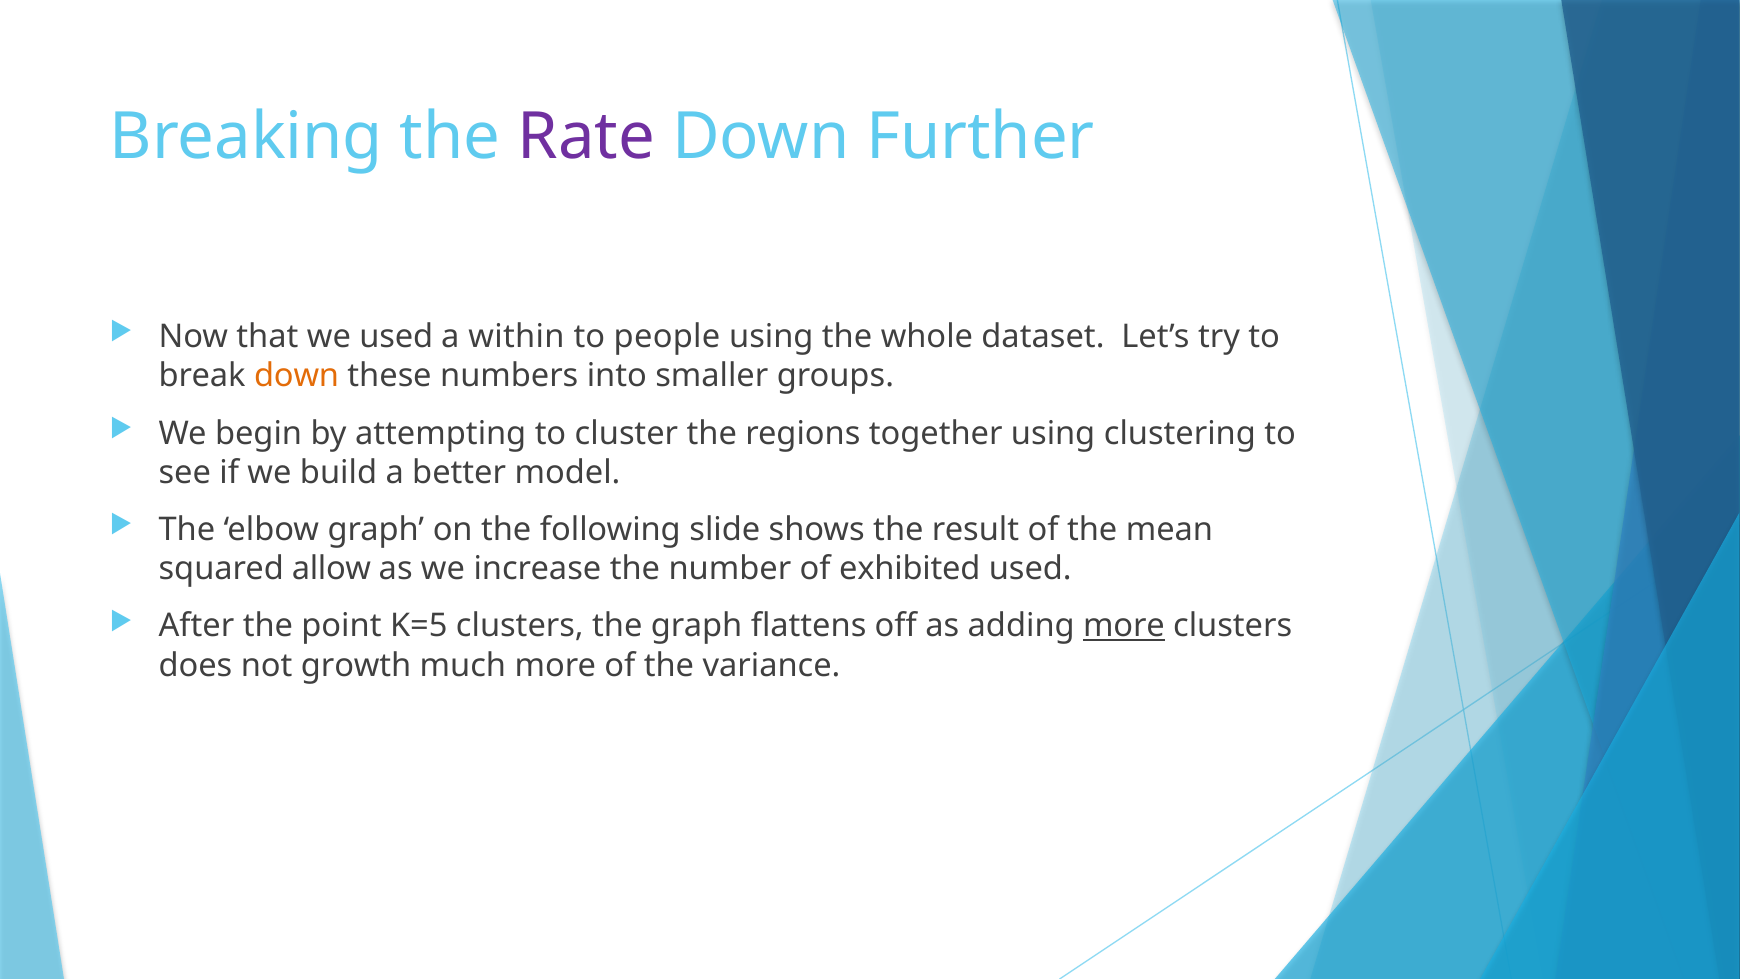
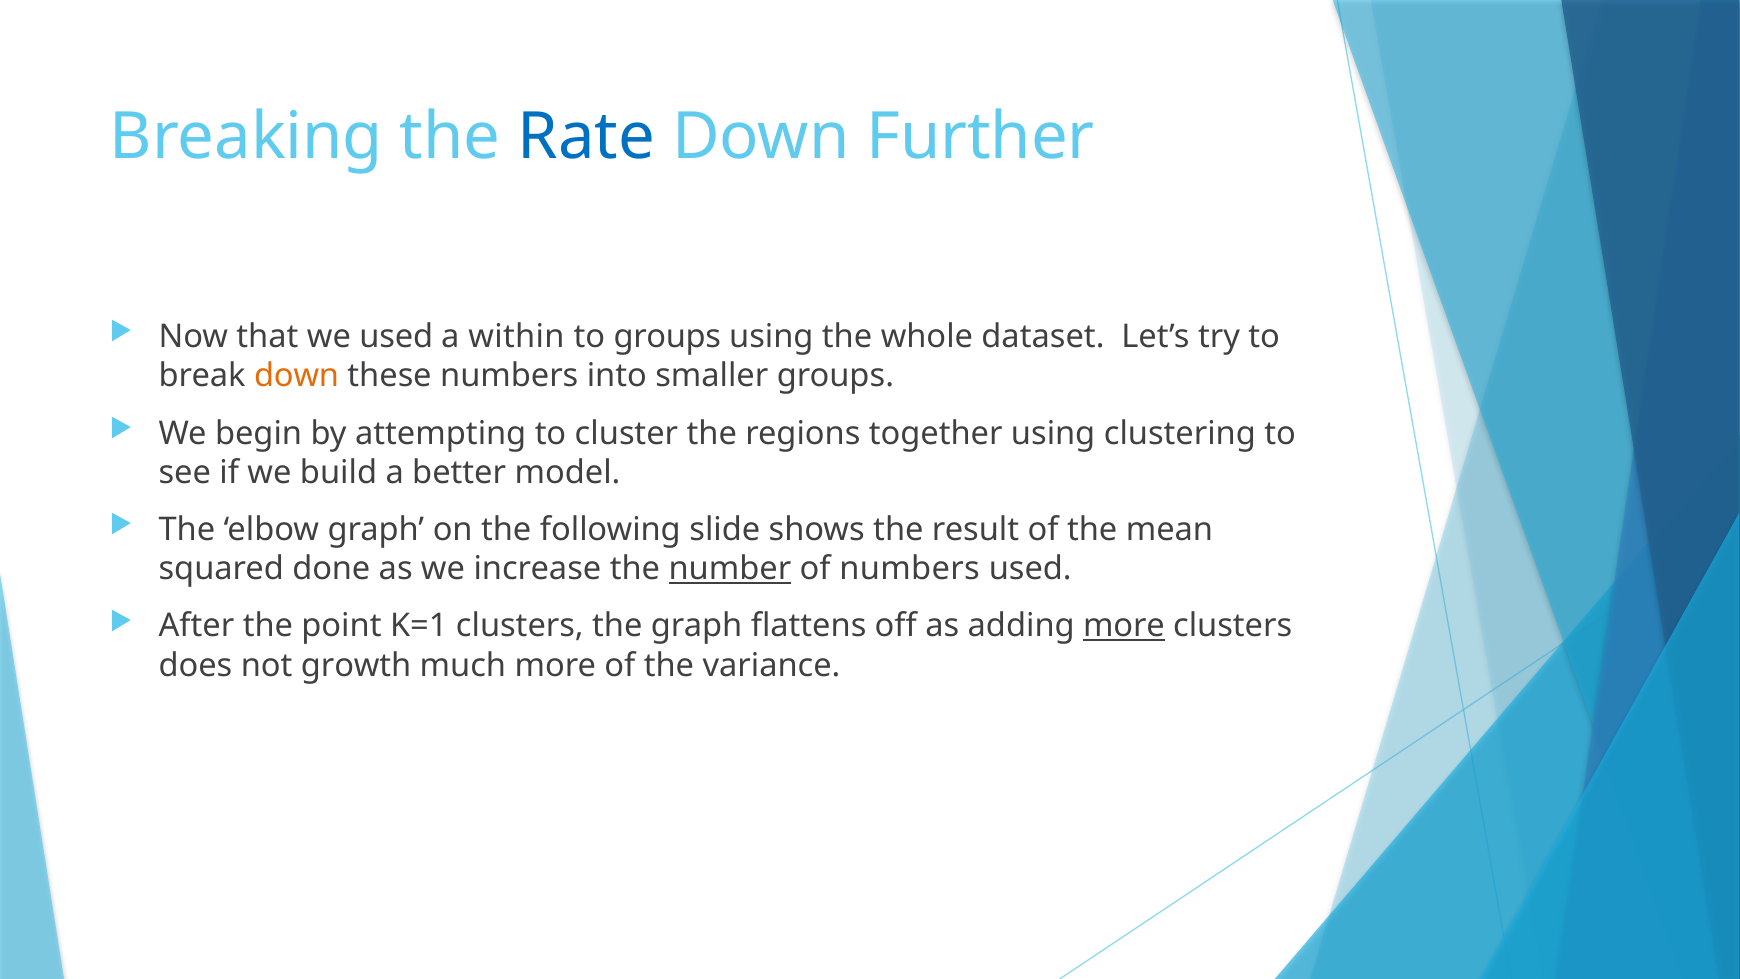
Rate colour: purple -> blue (586, 137)
to people: people -> groups (667, 337)
allow: allow -> done (331, 569)
number underline: none -> present (730, 569)
of exhibited: exhibited -> numbers (910, 569)
K=5: K=5 -> K=1 (419, 626)
